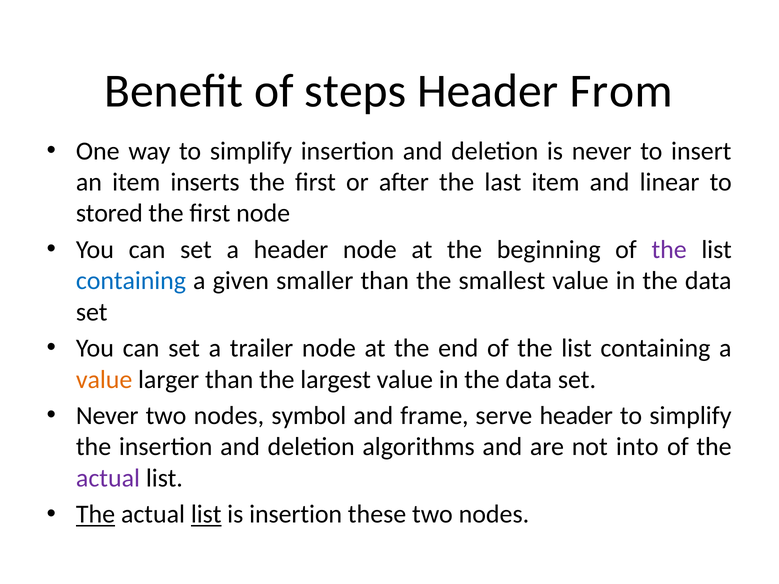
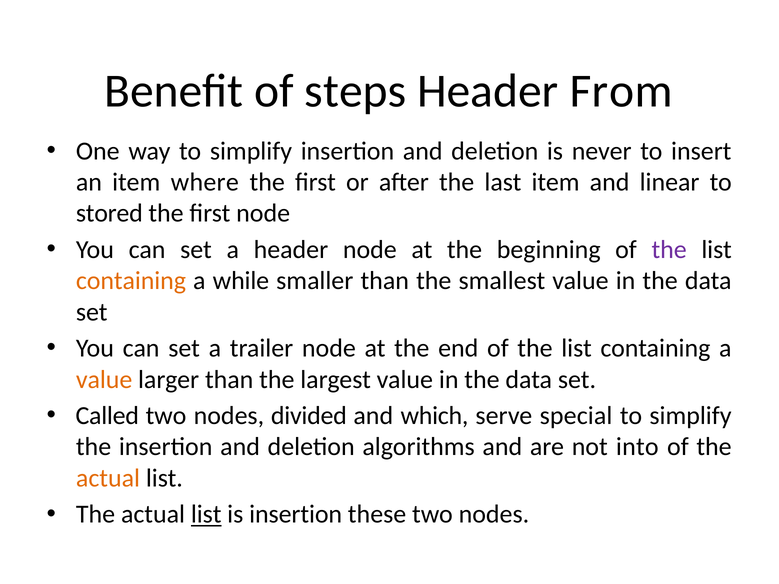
inserts: inserts -> where (205, 182)
containing colour: blue -> orange (131, 281)
given: given -> while (241, 281)
Never: Never -> Called (107, 416)
symbol: symbol -> divided (309, 416)
frame: frame -> which (434, 416)
serve header: header -> special (576, 416)
actual colour: purple -> orange (108, 478)
The underline: present -> none (96, 515)
